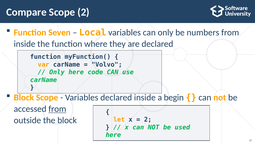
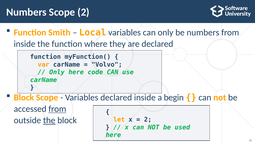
Compare: Compare -> Numbers (26, 12)
Seven: Seven -> Smith (59, 32)
the underline: none -> present (49, 120)
